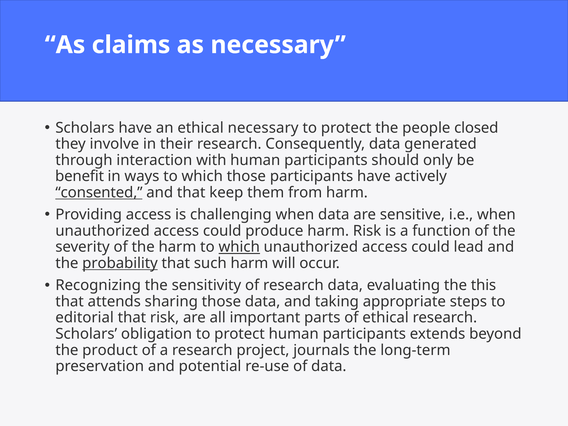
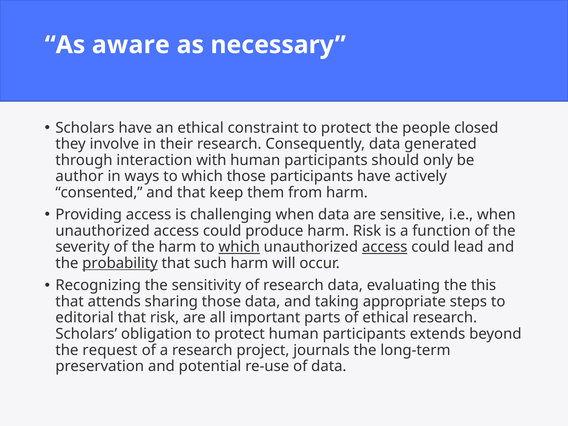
claims: claims -> aware (131, 45)
ethical necessary: necessary -> constraint (263, 128)
benefit: benefit -> author (79, 176)
consented underline: present -> none (99, 193)
access underline: none -> present (385, 247)
product: product -> request (110, 350)
